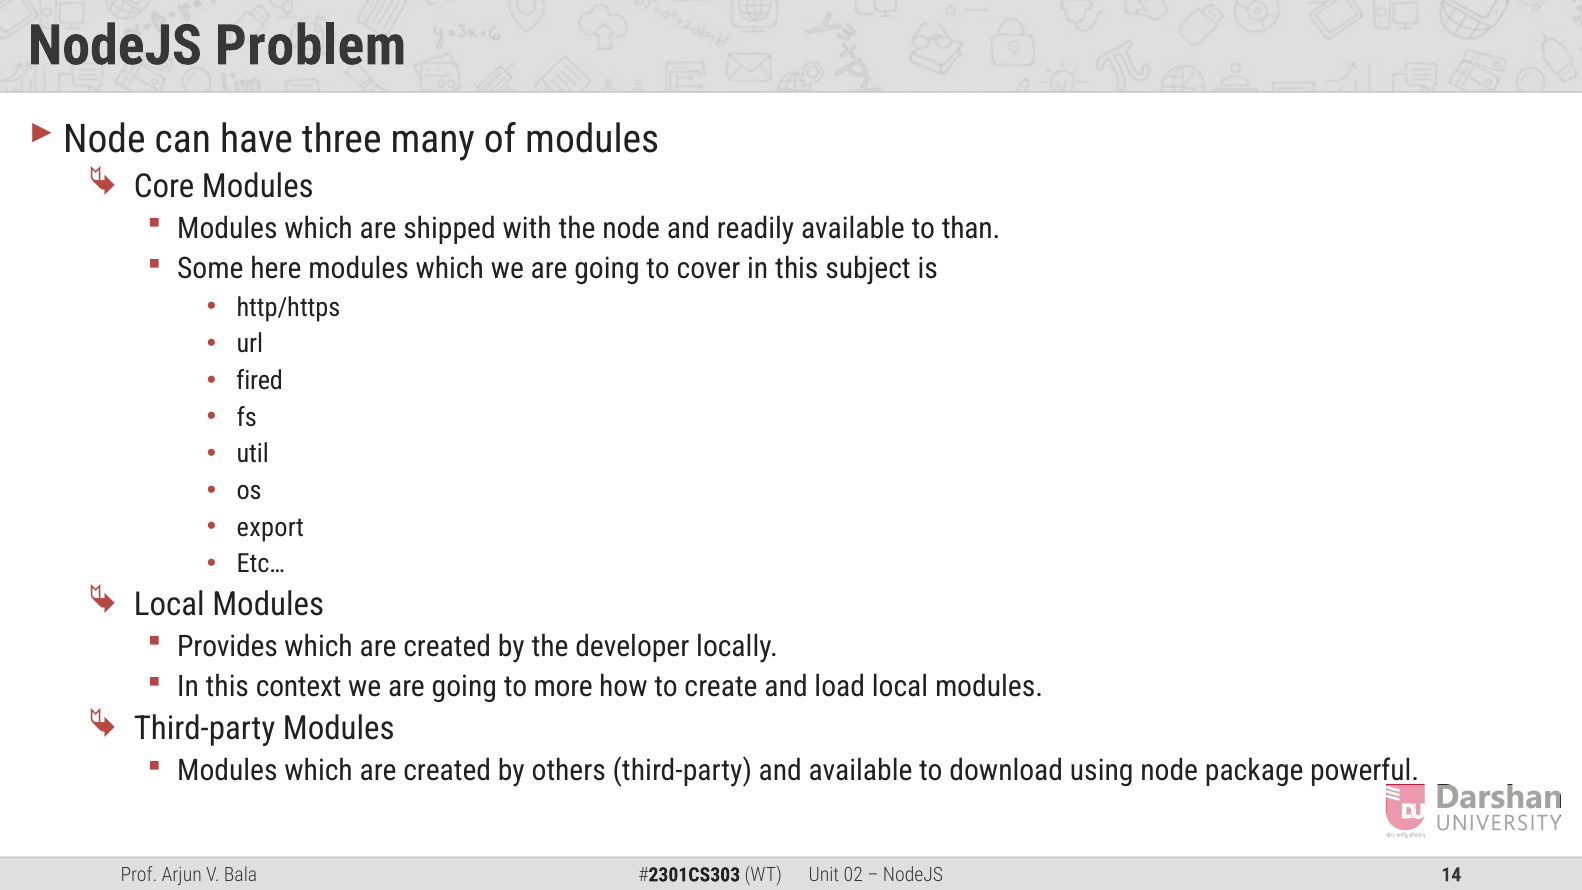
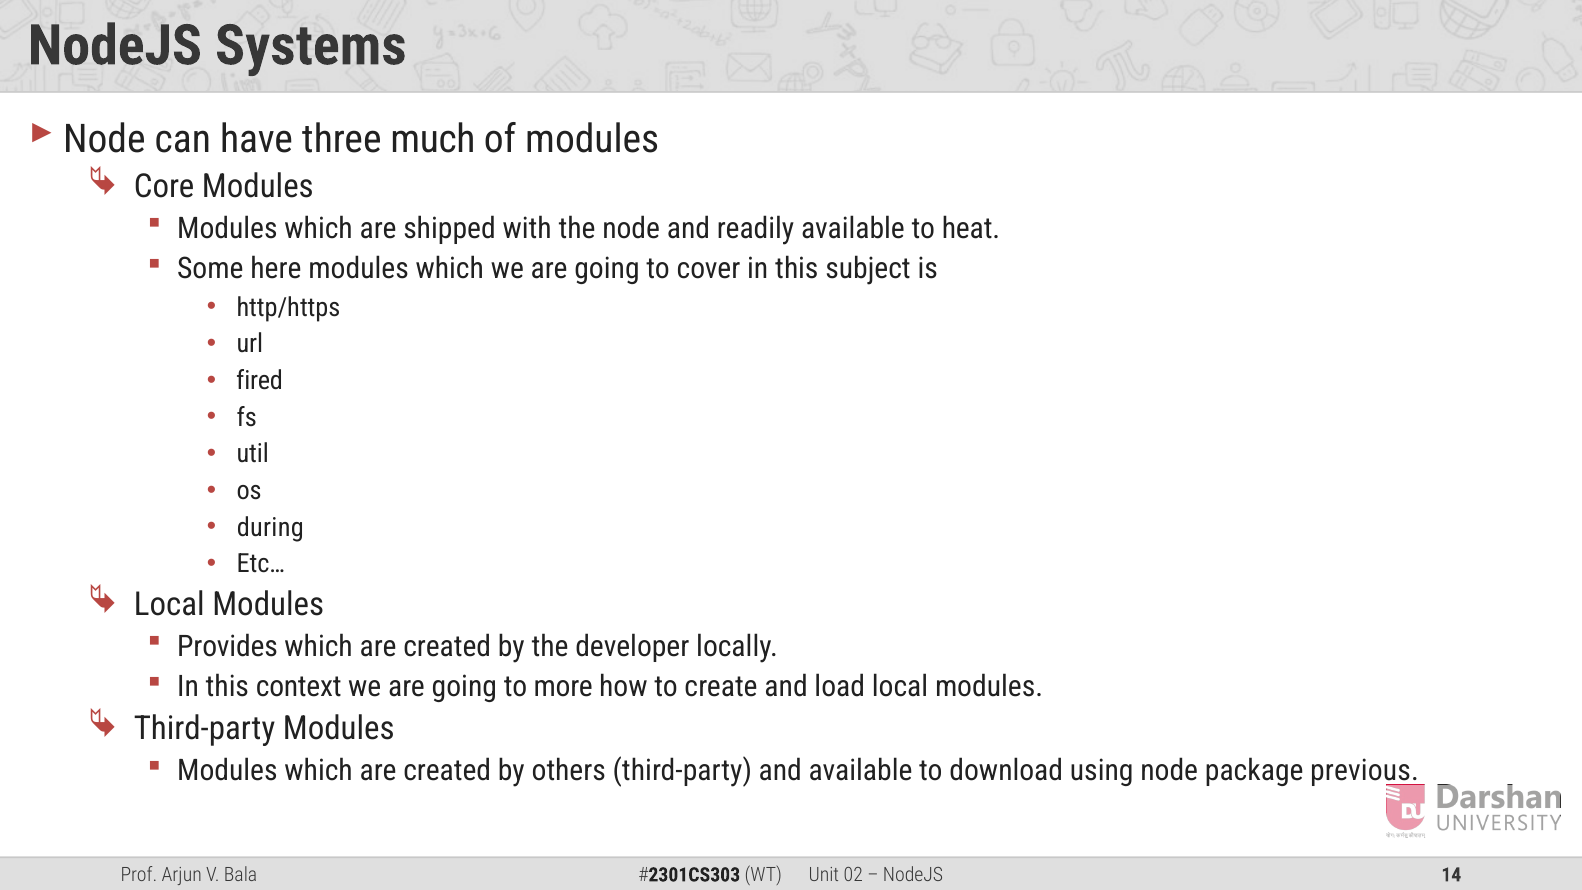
Problem: Problem -> Systems (311, 46)
many: many -> much (433, 139)
than: than -> heat (971, 229)
export: export -> during (270, 527)
powerful: powerful -> previous (1365, 771)
